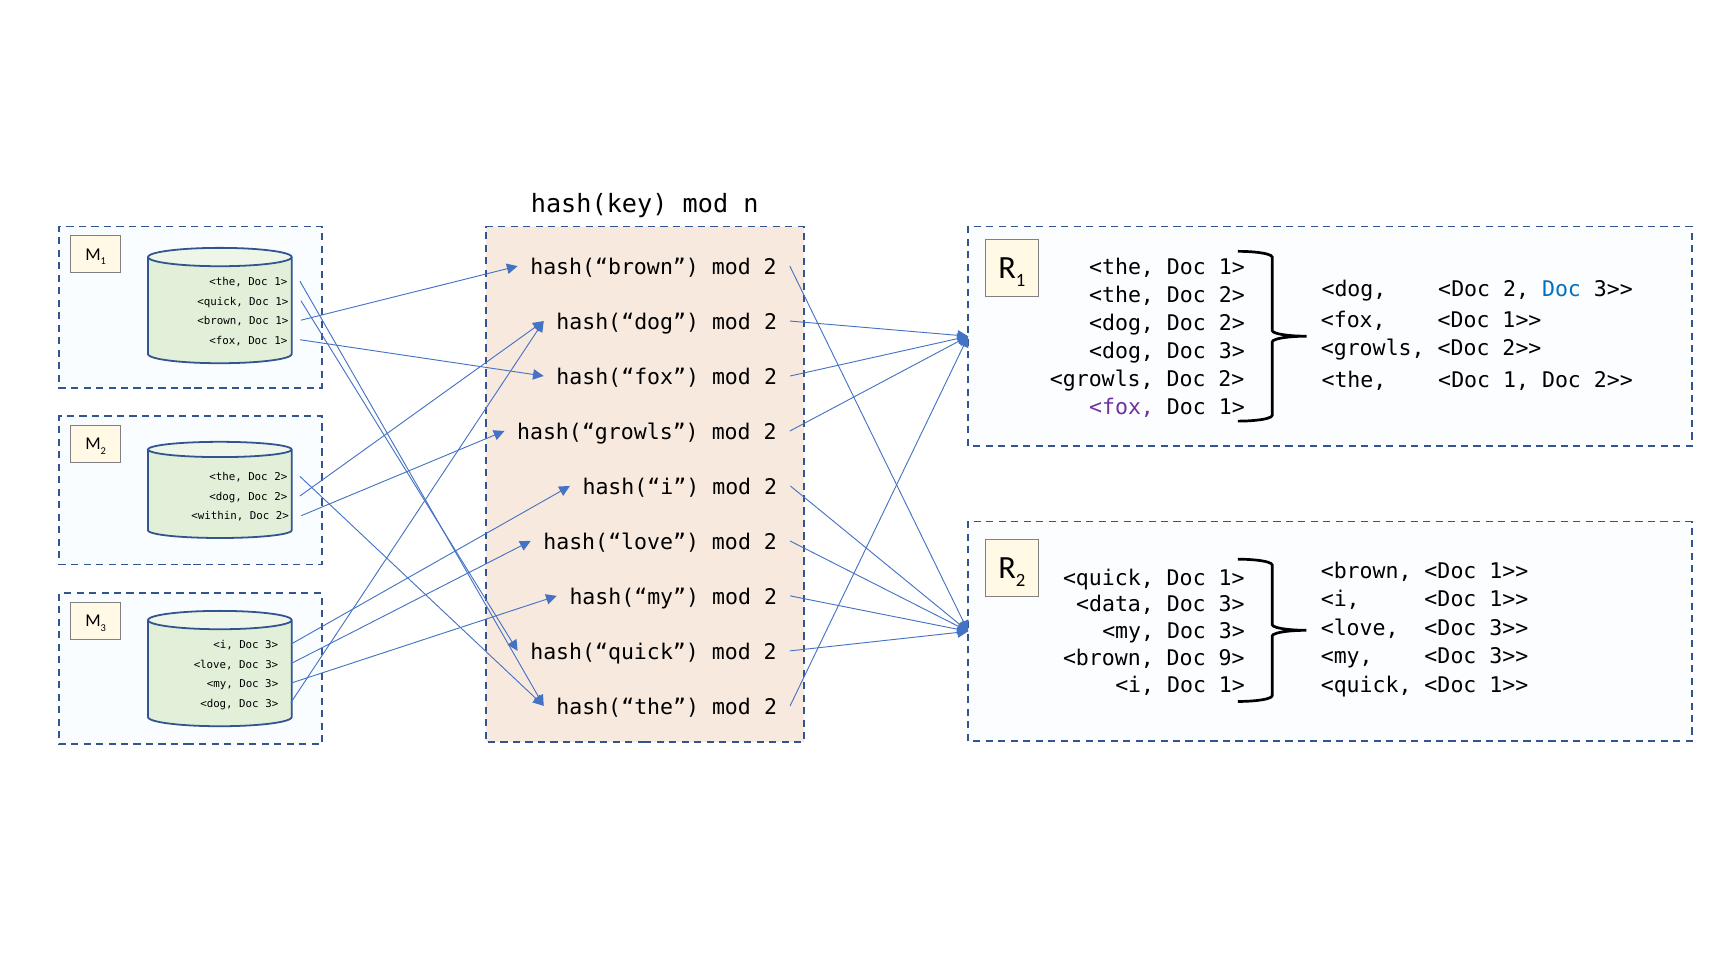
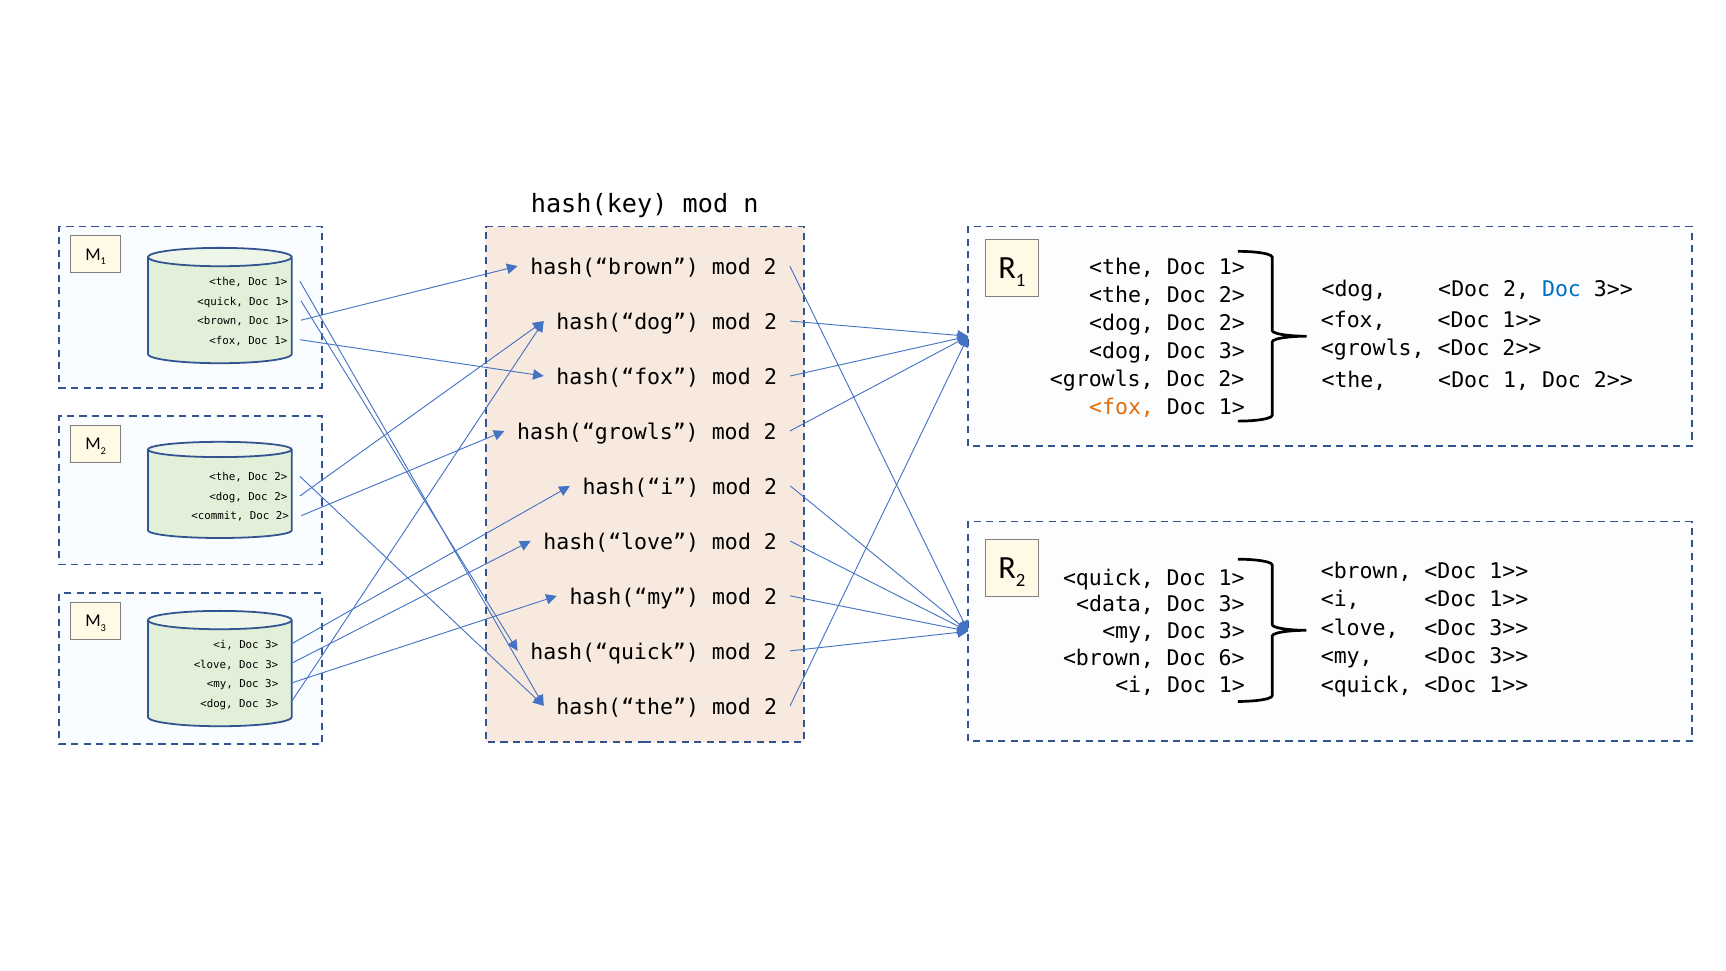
<fox colour: purple -> orange (1122, 407)
<within: <within -> <commit (217, 516)
9>: 9> -> 6> (1232, 658)
